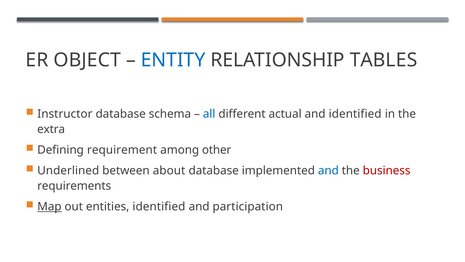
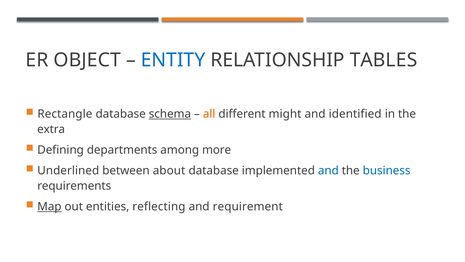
Instructor: Instructor -> Rectangle (65, 114)
schema underline: none -> present (170, 114)
all colour: blue -> orange (209, 114)
actual: actual -> might (285, 114)
requirement: requirement -> departments (122, 150)
other: other -> more (217, 150)
business colour: red -> blue (387, 170)
entities identified: identified -> reflecting (159, 206)
participation: participation -> requirement (248, 206)
